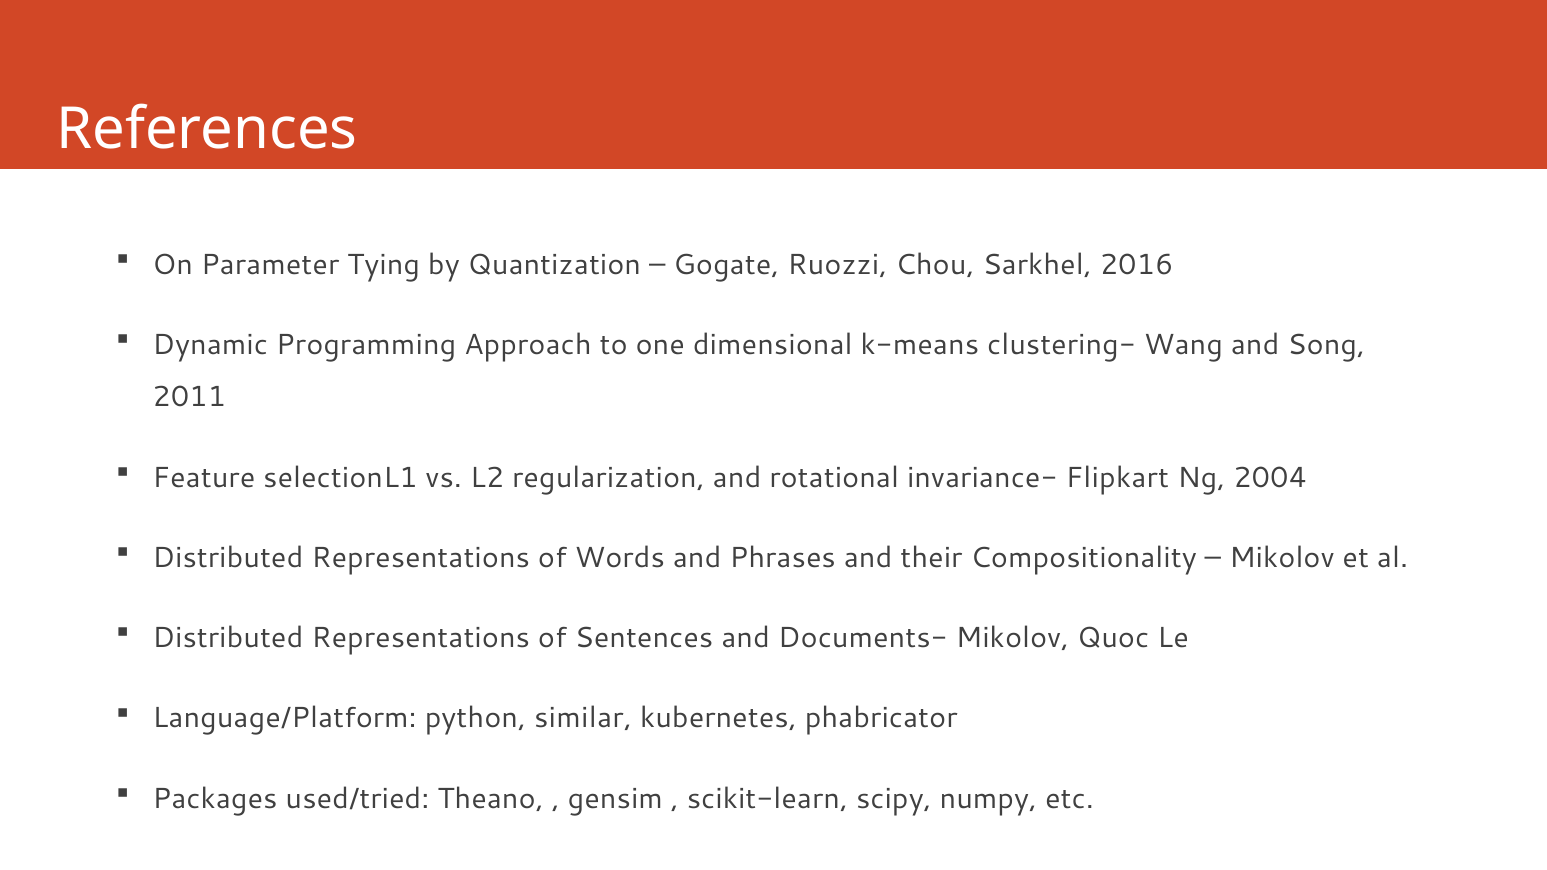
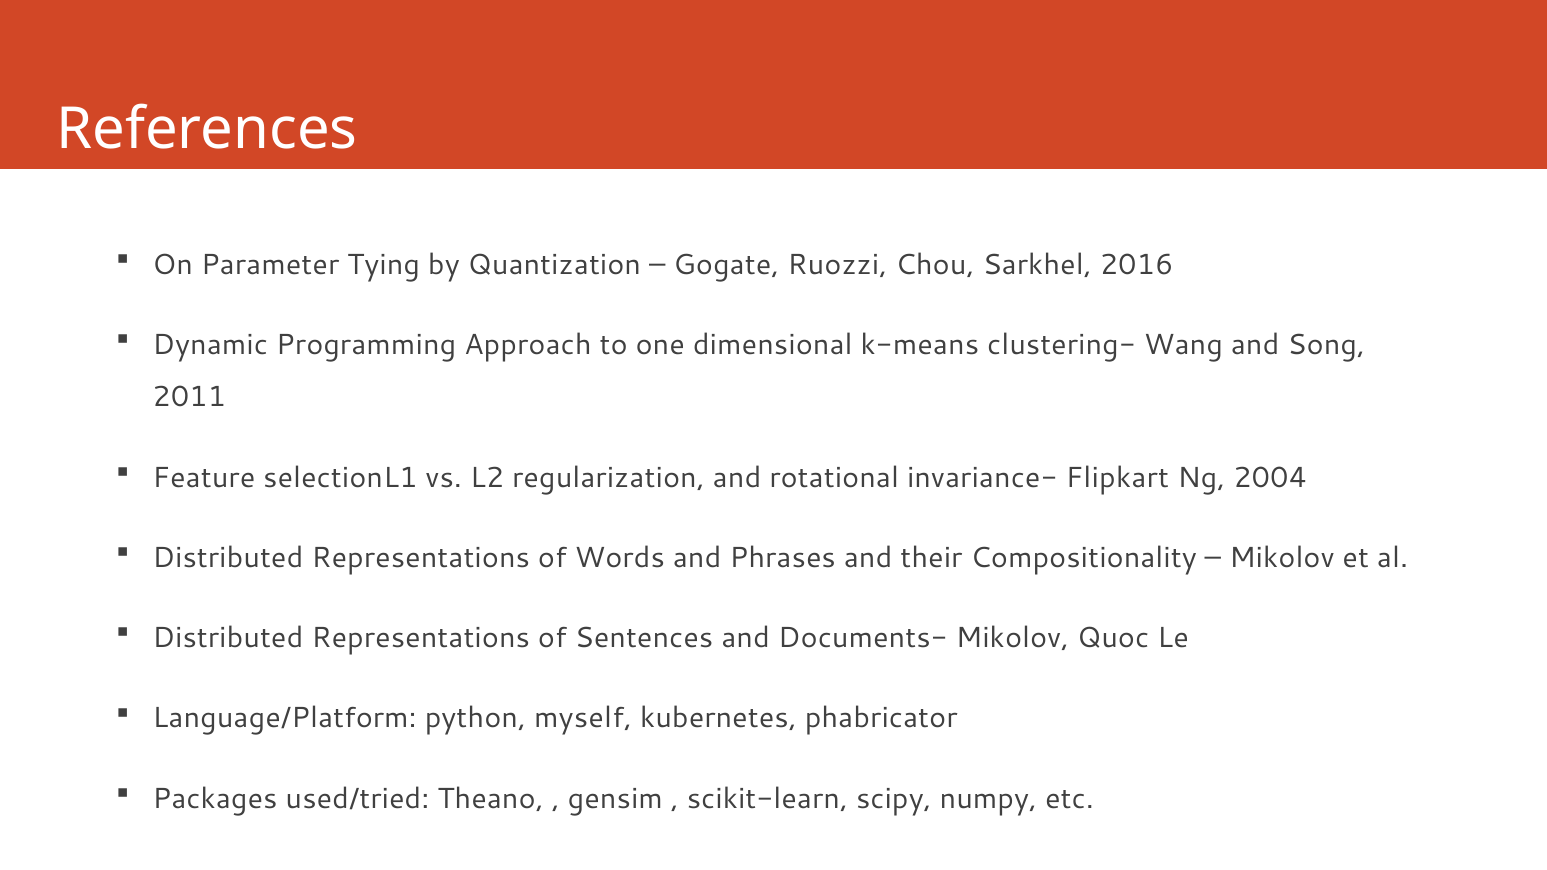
similar: similar -> myself (583, 718)
